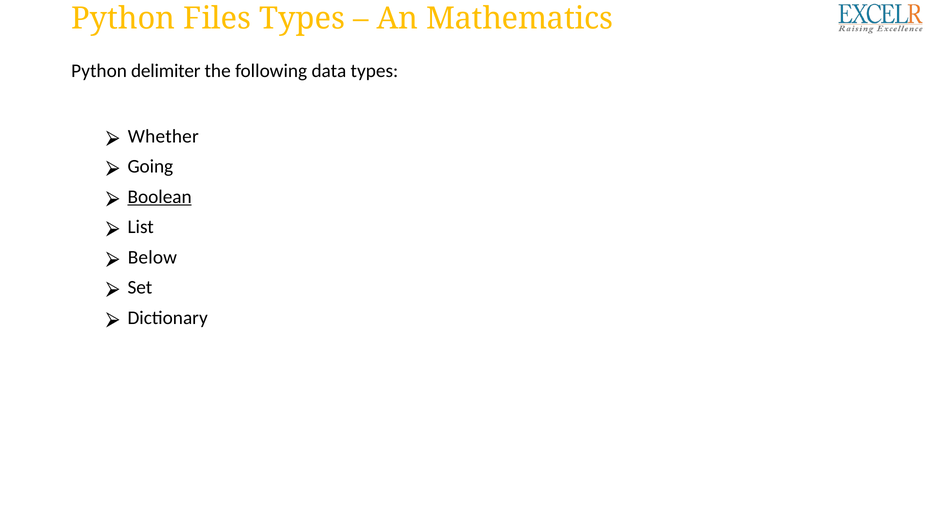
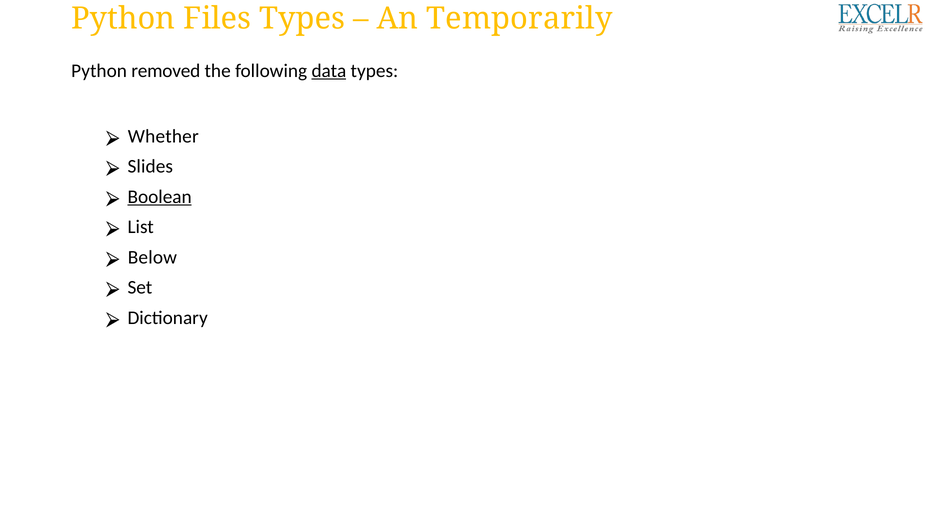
Mathematics: Mathematics -> Temporarily (519, 19)
delimiter: delimiter -> removed (166, 71)
data underline: none -> present (329, 71)
Going: Going -> Slides (150, 167)
